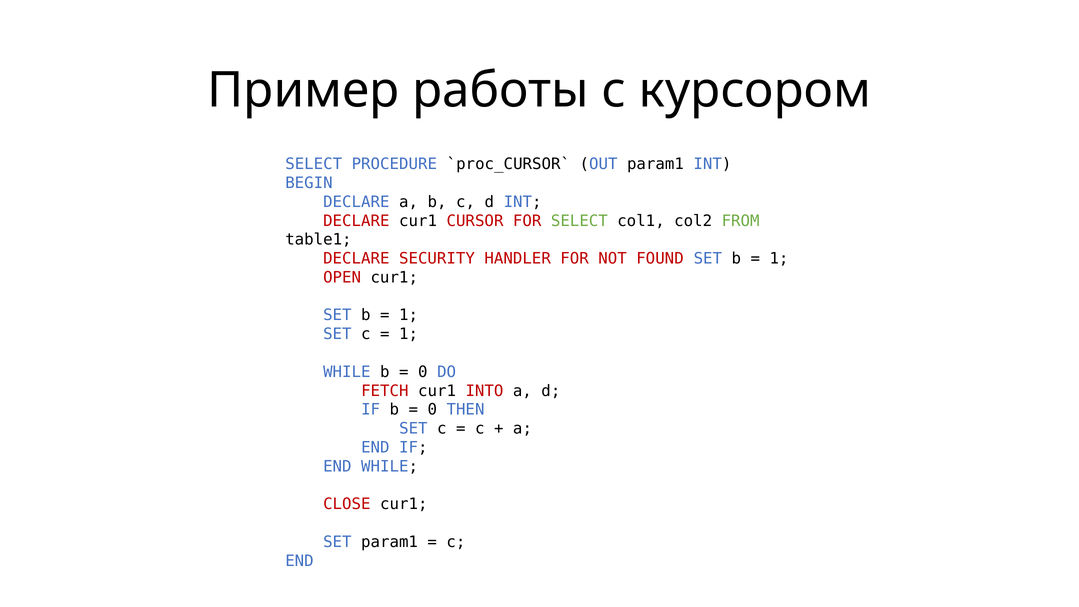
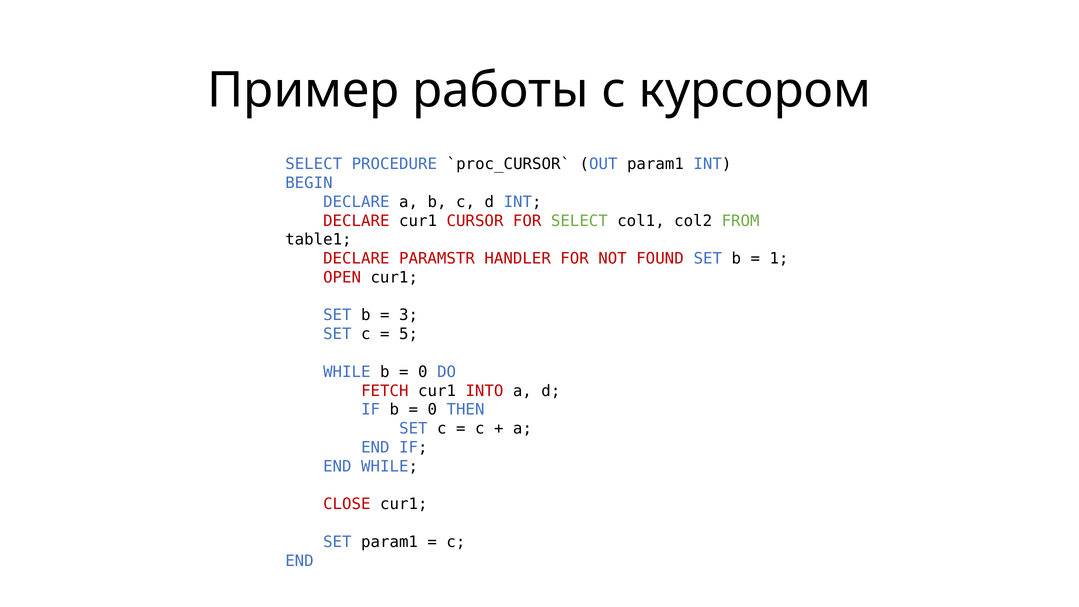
SECURITY: SECURITY -> PARAMSTR (437, 259)
1: 1 -> 3 (409, 315)
1: 1 -> 5 (409, 334)
